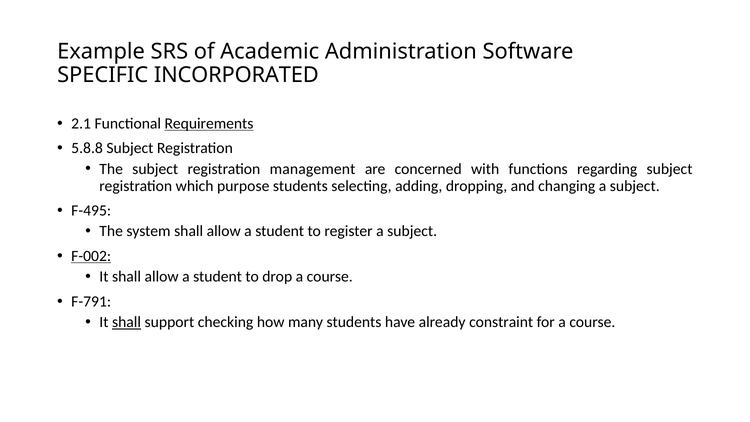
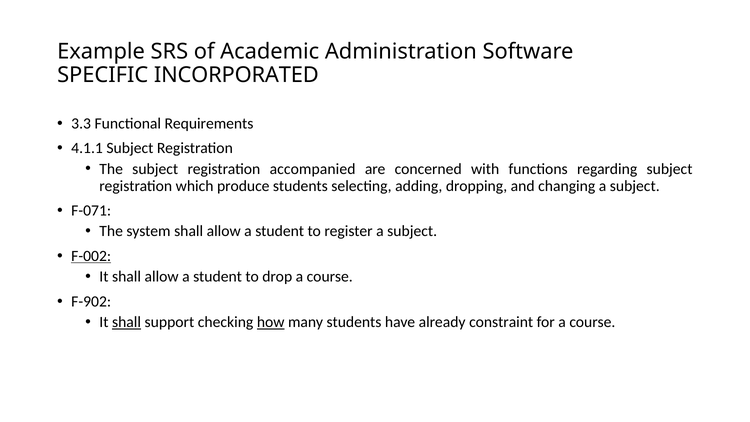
2.1: 2.1 -> 3.3 (81, 123)
Requirements underline: present -> none (209, 123)
5.8.8: 5.8.8 -> 4.1.1 (87, 148)
management: management -> accompanied (313, 169)
purpose: purpose -> produce (243, 186)
F-495: F-495 -> F-071 (91, 210)
F-791: F-791 -> F-902 (91, 301)
how underline: none -> present (271, 322)
